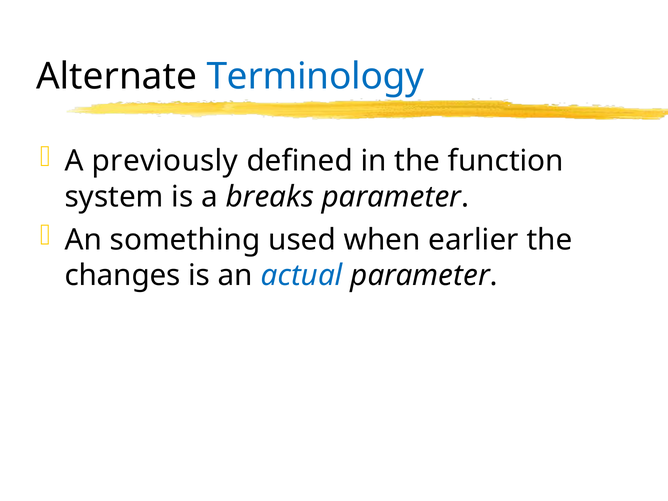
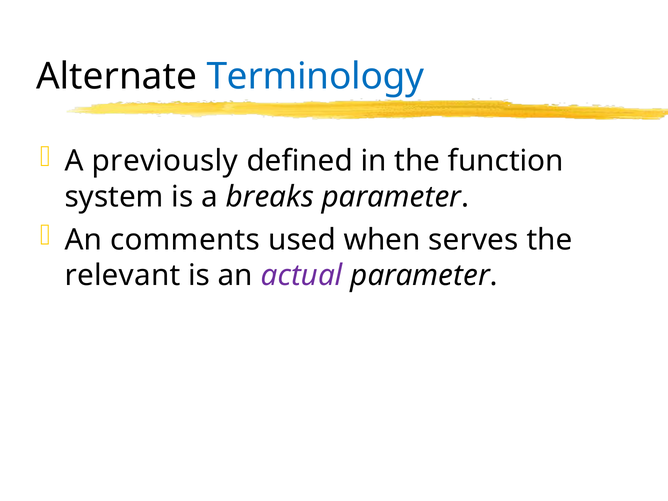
something: something -> comments (185, 240)
earlier: earlier -> serves (473, 240)
changes: changes -> relevant (122, 275)
actual colour: blue -> purple (302, 275)
